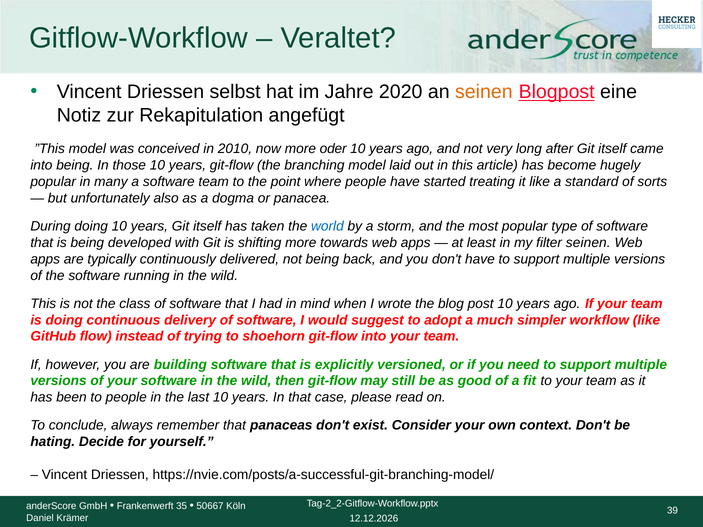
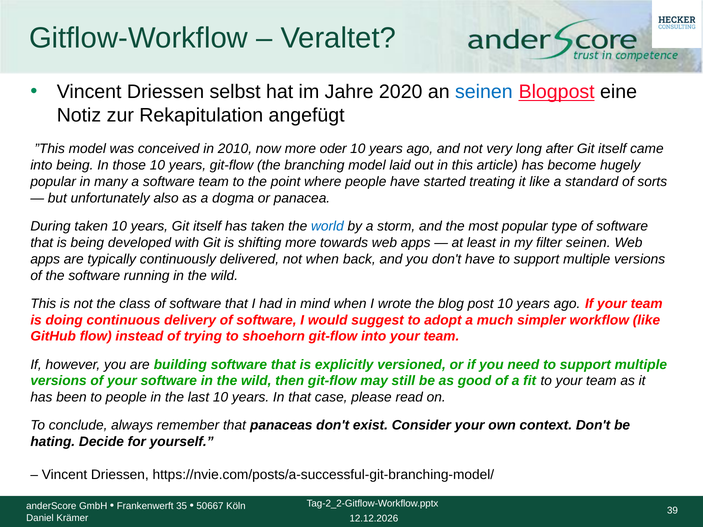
seinen colour: orange -> blue (484, 92)
During doing: doing -> taken (91, 226)
not being: being -> when (322, 259)
